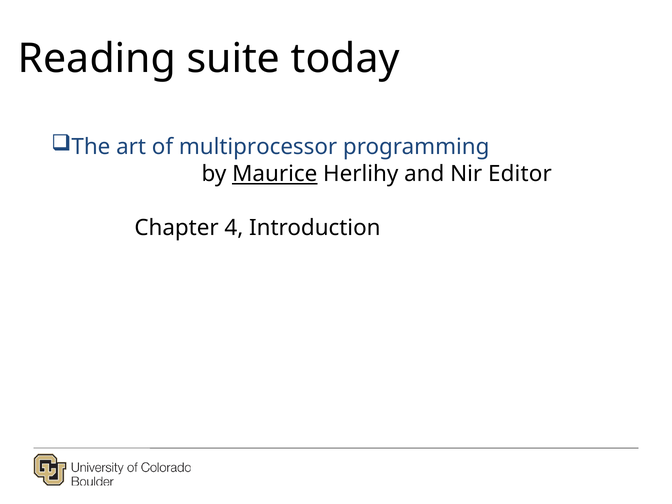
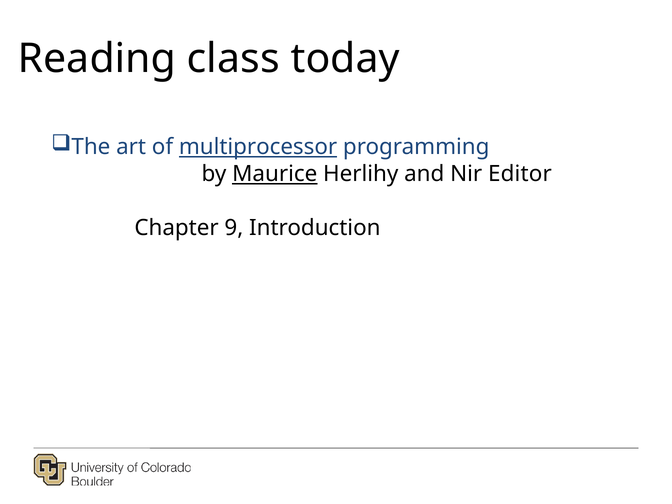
suite: suite -> class (233, 59)
multiprocessor underline: none -> present (258, 147)
4: 4 -> 9 (234, 228)
